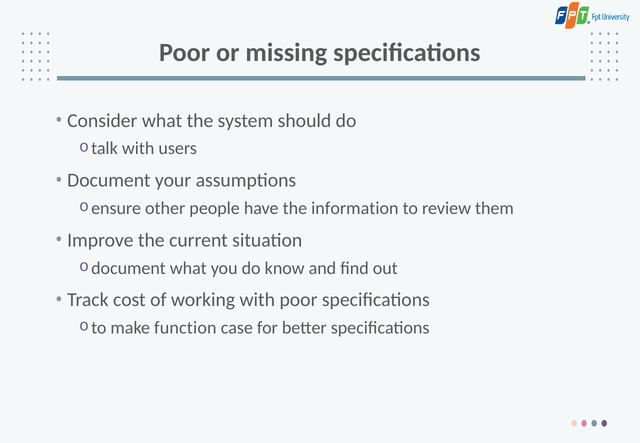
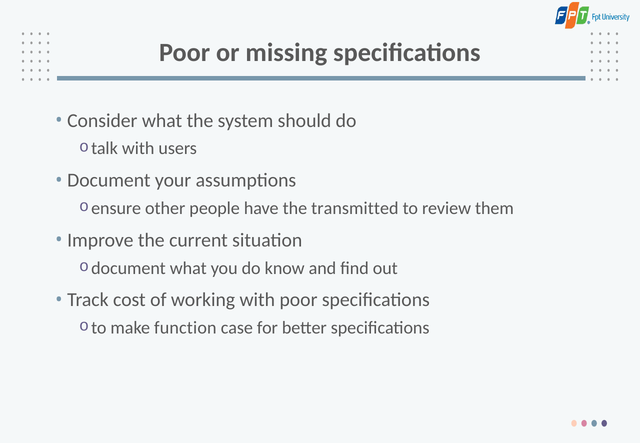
information: information -> transmitted (355, 208)
